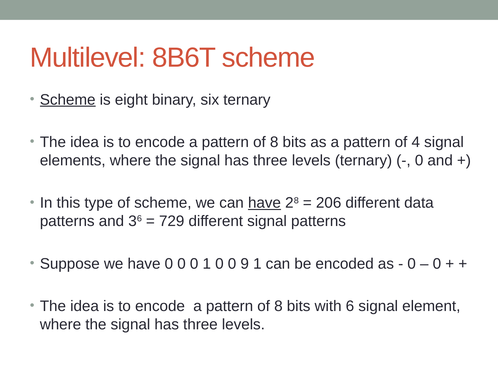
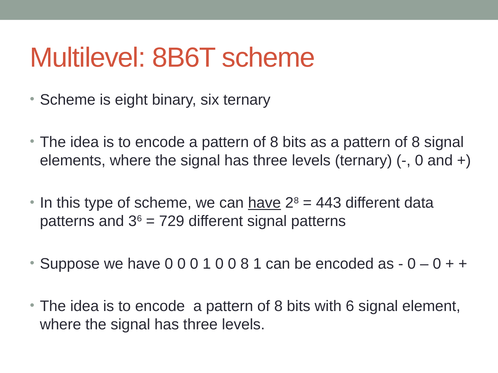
Scheme underline: present -> none (68, 100)
4: 4 -> 8 (416, 142)
206: 206 -> 443 (329, 203)
0 9: 9 -> 8 (245, 264)
